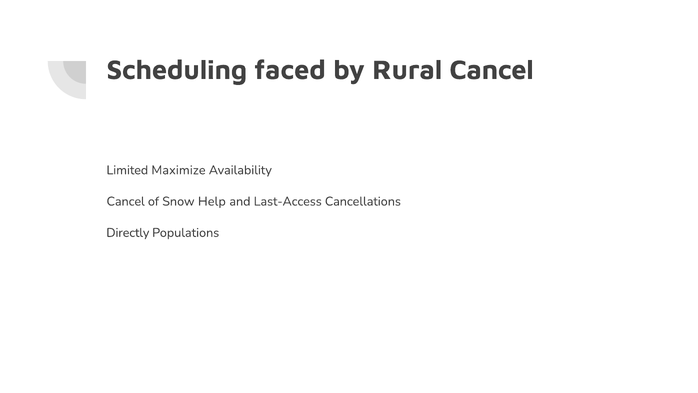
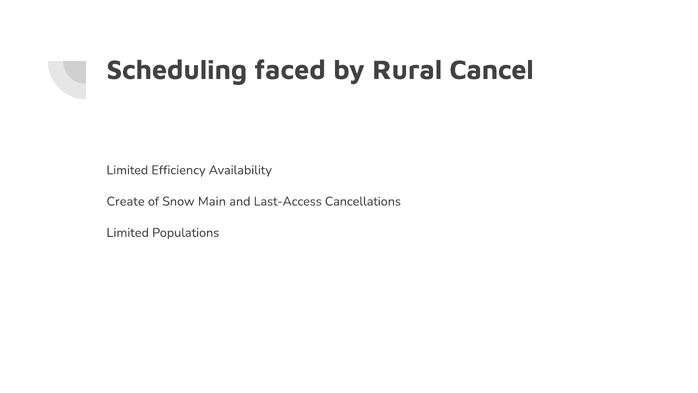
Maximize: Maximize -> Efficiency (179, 170)
Cancel: Cancel -> Create (126, 201)
Help: Help -> Main (212, 201)
Directly: Directly -> Limited (128, 232)
